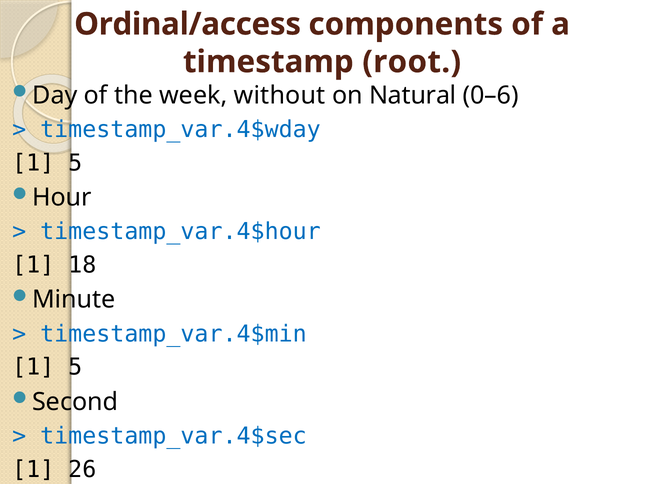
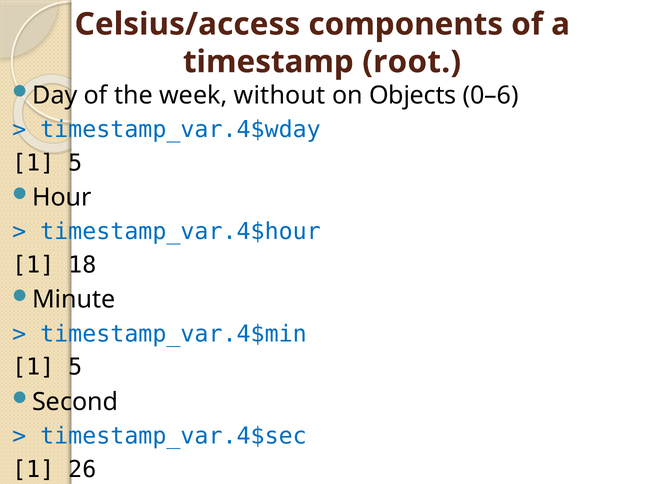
Ordinal/access: Ordinal/access -> Celsius/access (187, 24)
Natural: Natural -> Objects (413, 95)
